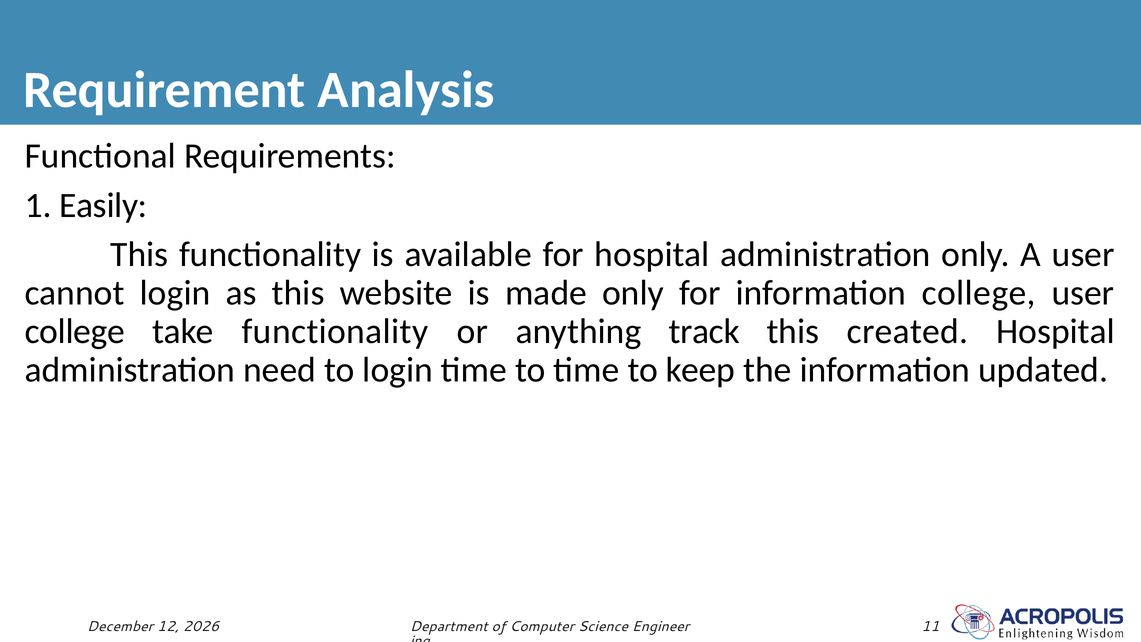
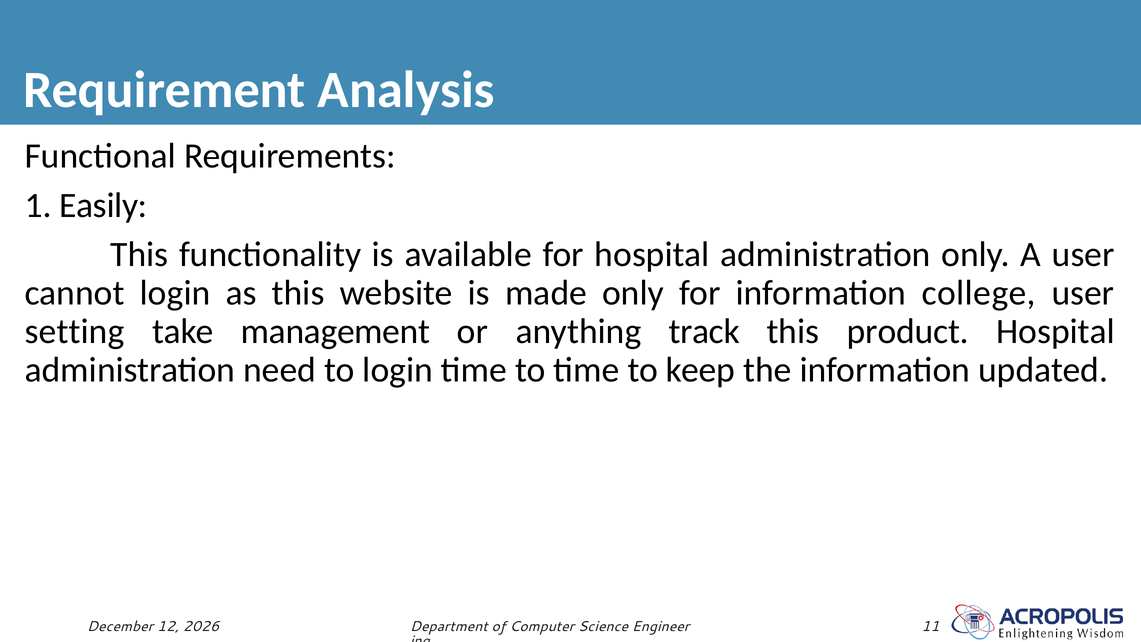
college: college -> setting (75, 332)
take functionality: functionality -> management (335, 332)
created: created -> product (908, 332)
